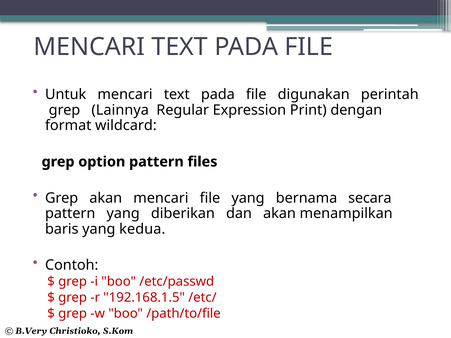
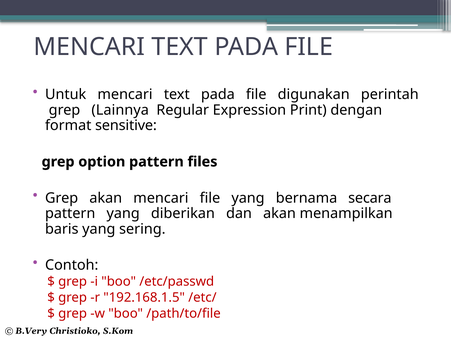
wildcard: wildcard -> sensitive (126, 126)
kedua: kedua -> sering (142, 229)
